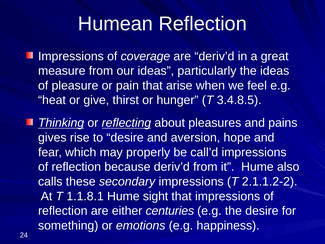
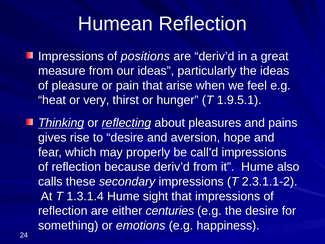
coverage: coverage -> positions (145, 56)
give: give -> very (96, 100)
3.4.8.5: 3.4.8.5 -> 1.9.5.1 (239, 100)
2.1.1.2-2: 2.1.1.2-2 -> 2.3.1.1-2 (270, 181)
1.1.8.1: 1.1.8.1 -> 1.3.1.4 (85, 196)
